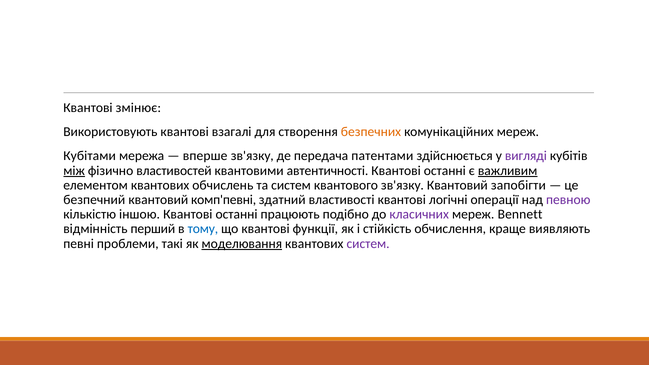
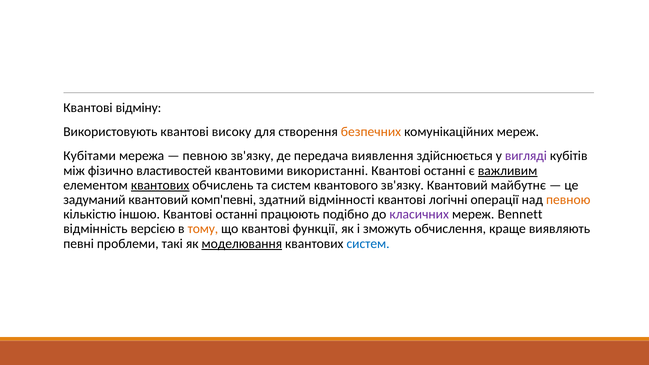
змінює: змінює -> відміну (139, 108)
взагалі: взагалі -> високу (232, 132)
вперше: вперше -> певною (205, 156)
патентами: патентами -> виявлення (382, 156)
між underline: present -> none (74, 171)
автентичності: автентичності -> використанні (327, 171)
квантових underline: none -> present (160, 185)
запобігти: запобігти -> майбутнє (518, 185)
безпечний: безпечний -> задуманий (94, 200)
властивості: властивості -> відмінності (342, 200)
певною colour: purple -> orange (568, 200)
перший: перший -> версією (153, 229)
тому colour: blue -> orange (203, 229)
стійкість: стійкість -> зможуть (387, 229)
систем colour: purple -> blue (368, 244)
